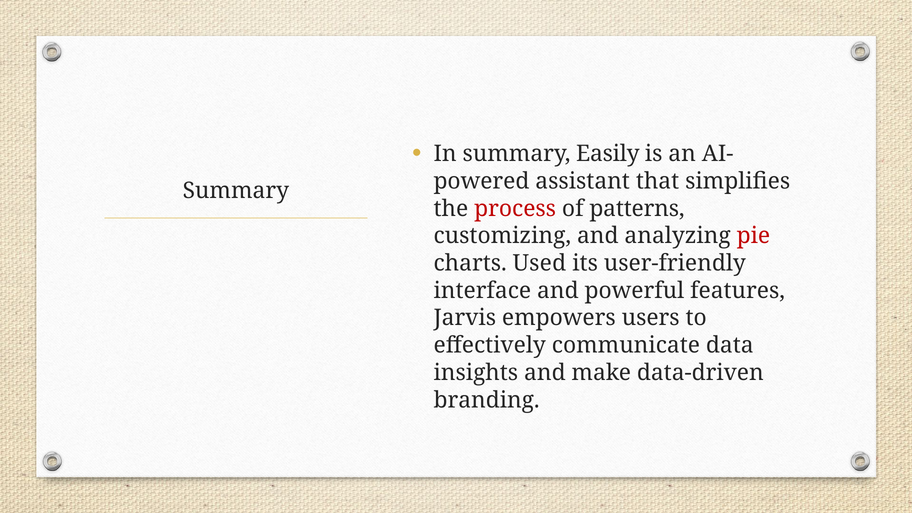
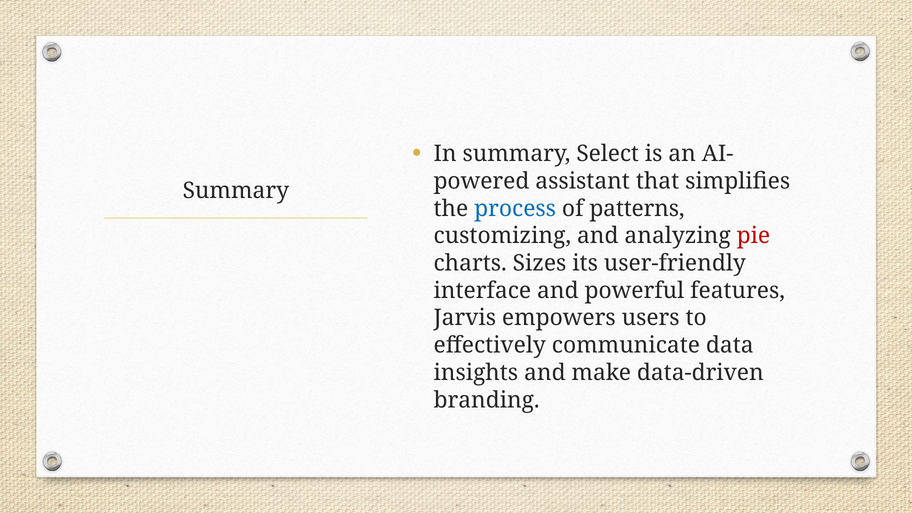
Easily: Easily -> Select (608, 154)
process colour: red -> blue (515, 208)
Used: Used -> Sizes (540, 263)
